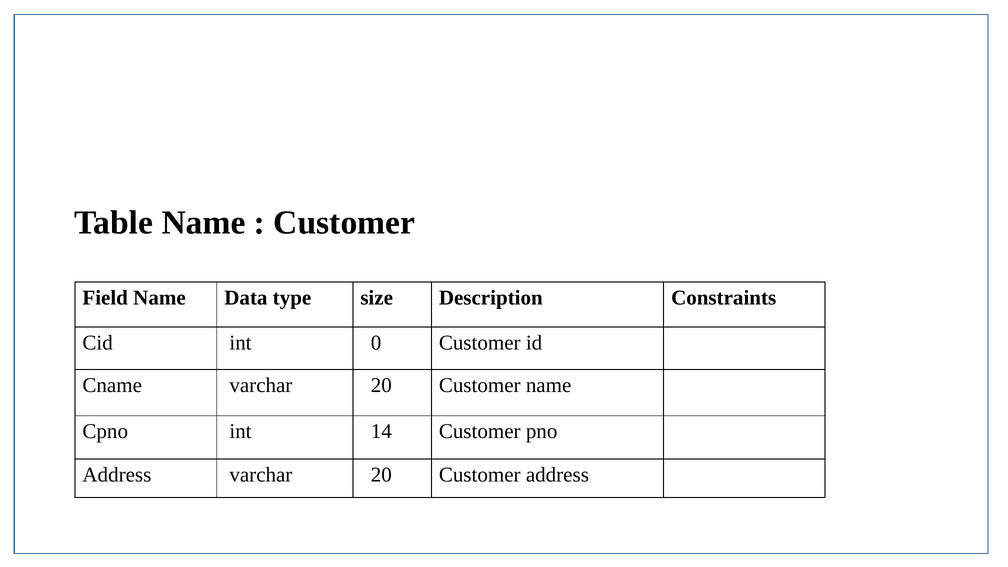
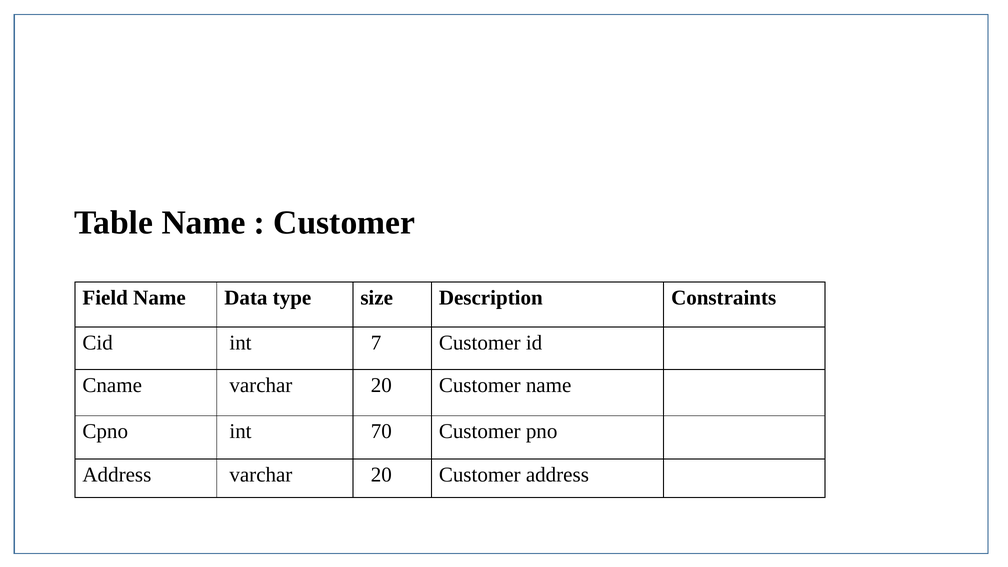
0: 0 -> 7 (376, 343)
14: 14 -> 70 (381, 431)
